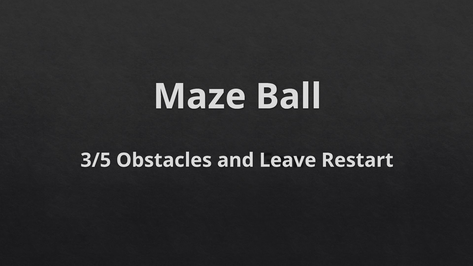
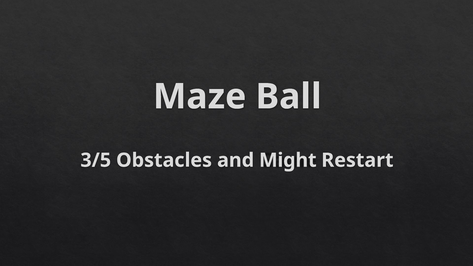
Leave: Leave -> Might (288, 160)
